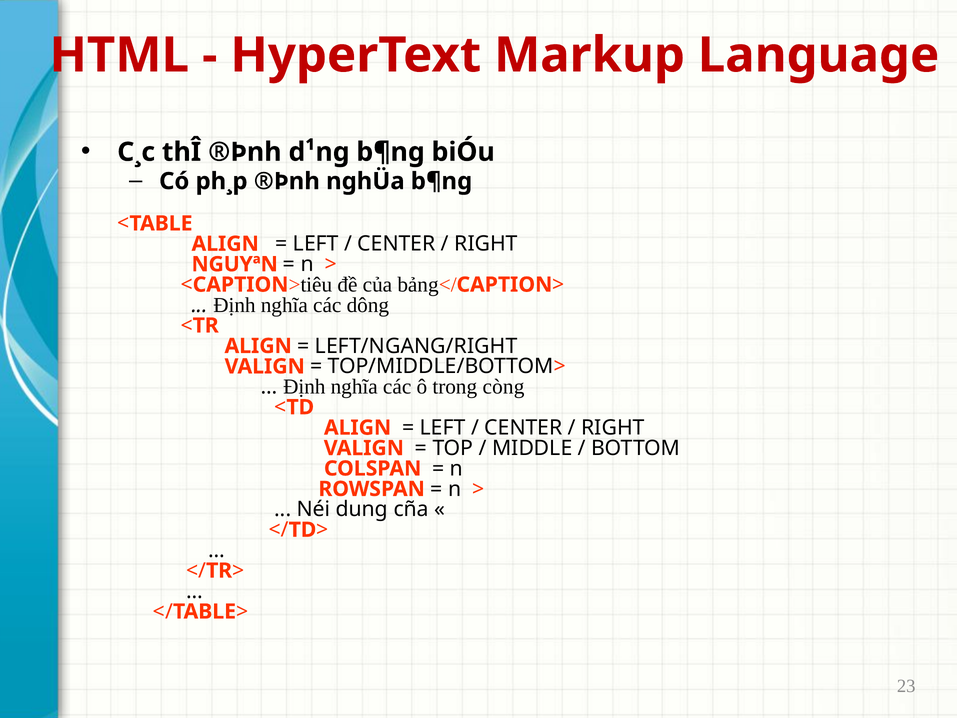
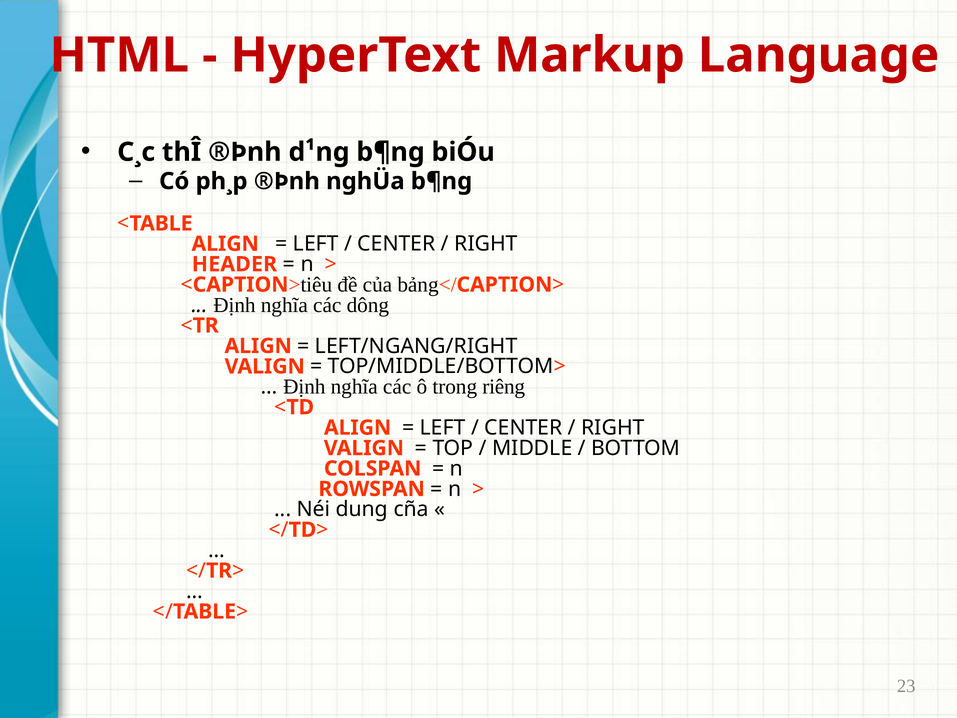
NGUYªN: NGUYªN -> HEADER (234, 264)
còng: còng -> riêng (504, 387)
